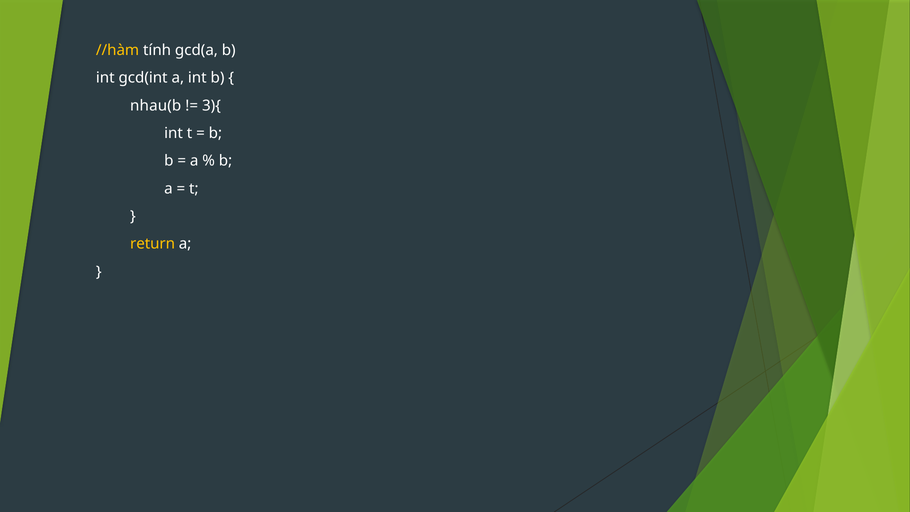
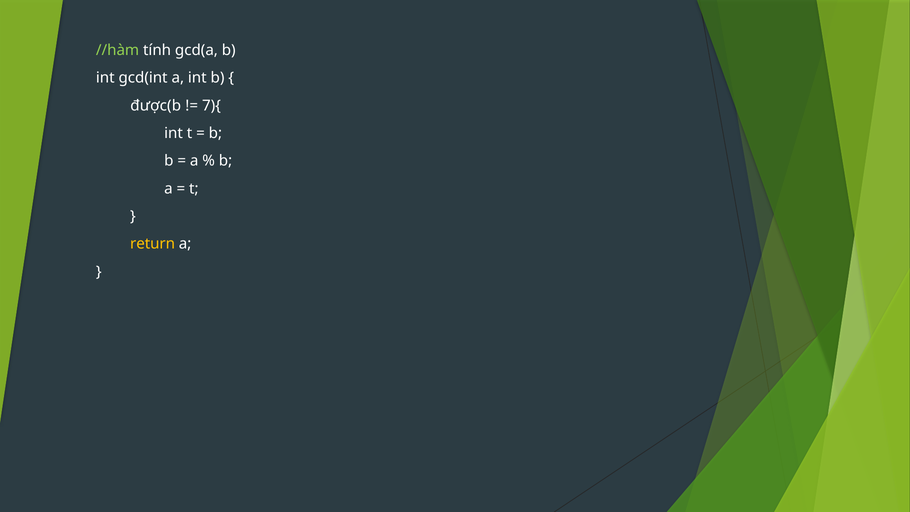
//hàm colour: yellow -> light green (118, 50)
nhau(b: nhau(b -> được(b (156, 105)
3){: 3){ -> 7){ (211, 105)
